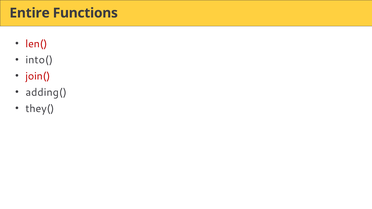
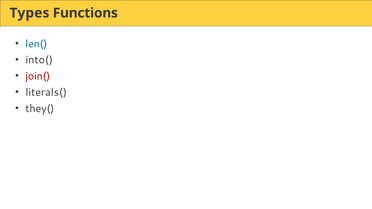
Entire: Entire -> Types (29, 13)
len( colour: red -> blue (36, 44)
adding(: adding( -> literals( (46, 92)
